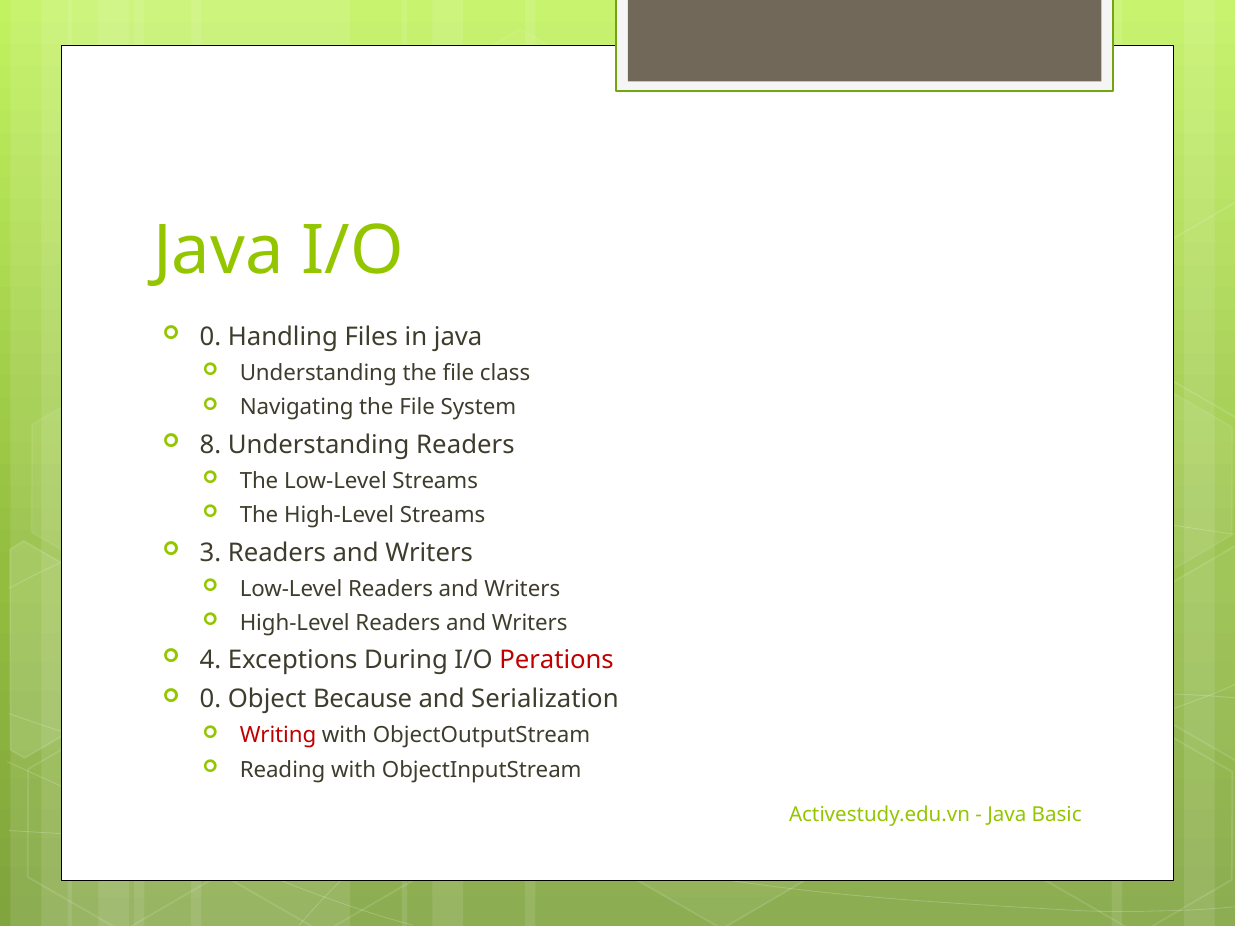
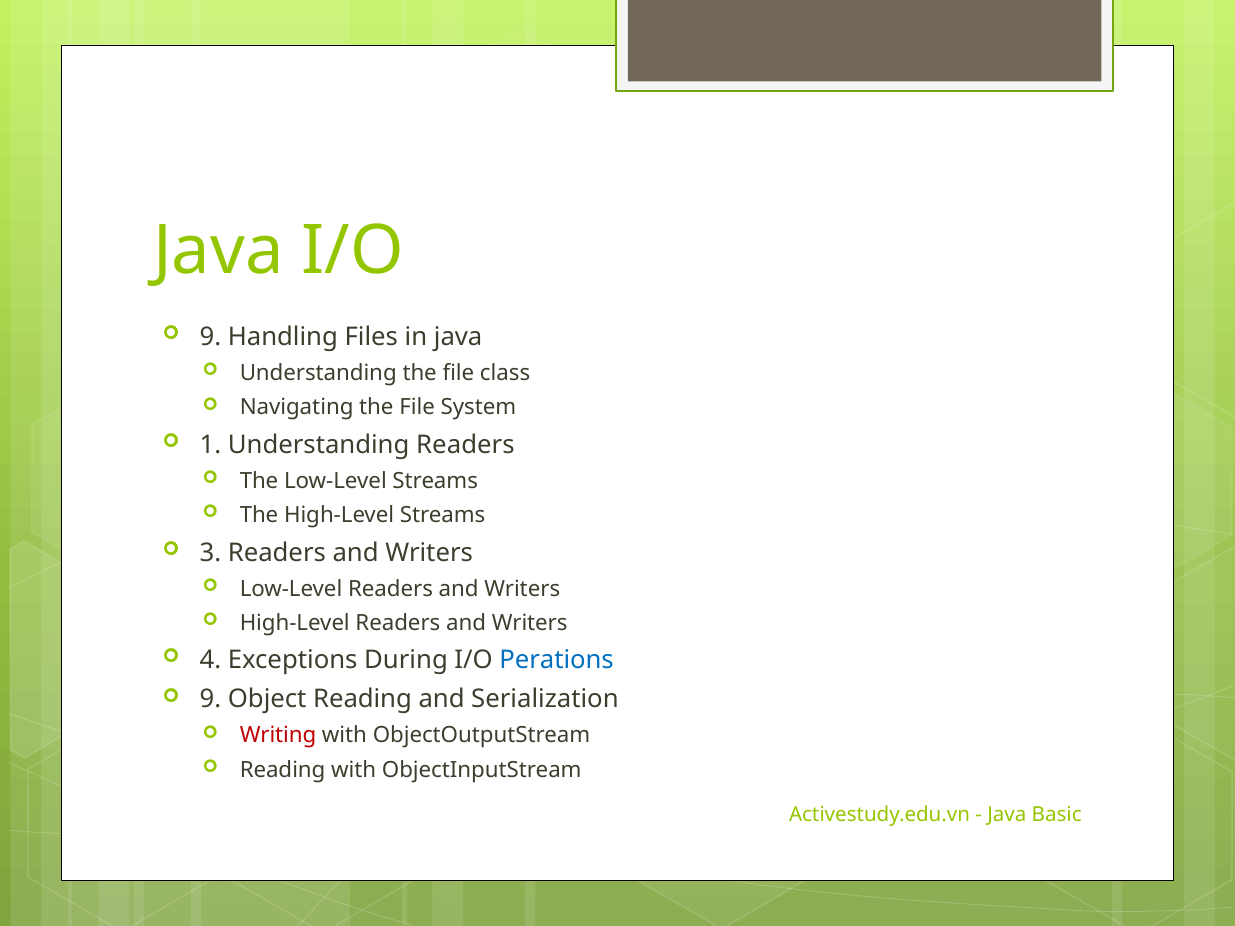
0: 0 -> 9 (210, 337)
8: 8 -> 1 (210, 445)
Perations colour: red -> blue (557, 661)
0: 0 -> 9 (210, 700)
Object Because: Because -> Reading (362, 700)
